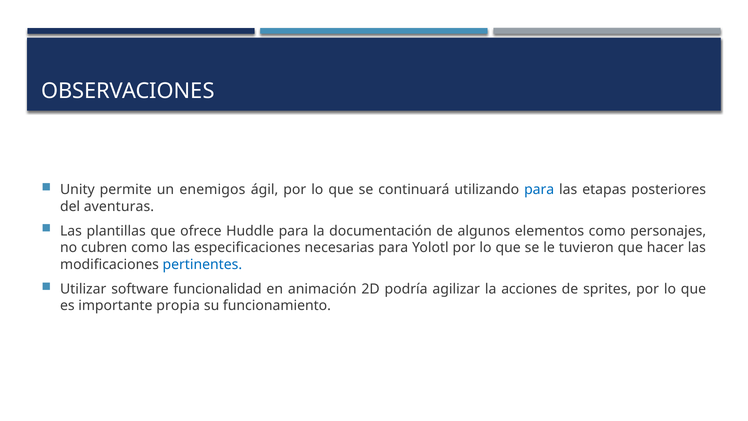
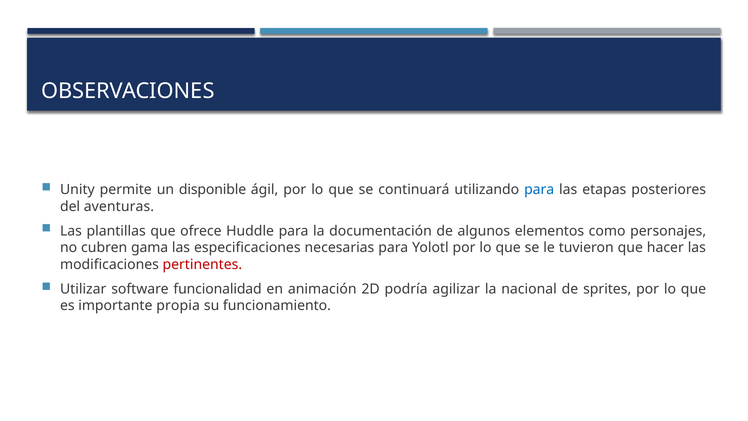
enemigos: enemigos -> disponible (213, 190)
cubren como: como -> gama (150, 248)
pertinentes colour: blue -> red (202, 264)
acciones: acciones -> nacional (529, 289)
